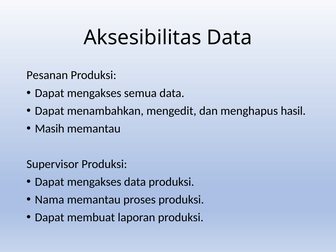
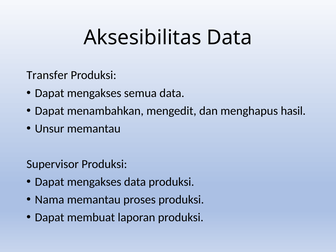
Pesanan: Pesanan -> Transfer (47, 75)
Masih: Masih -> Unsur (50, 129)
